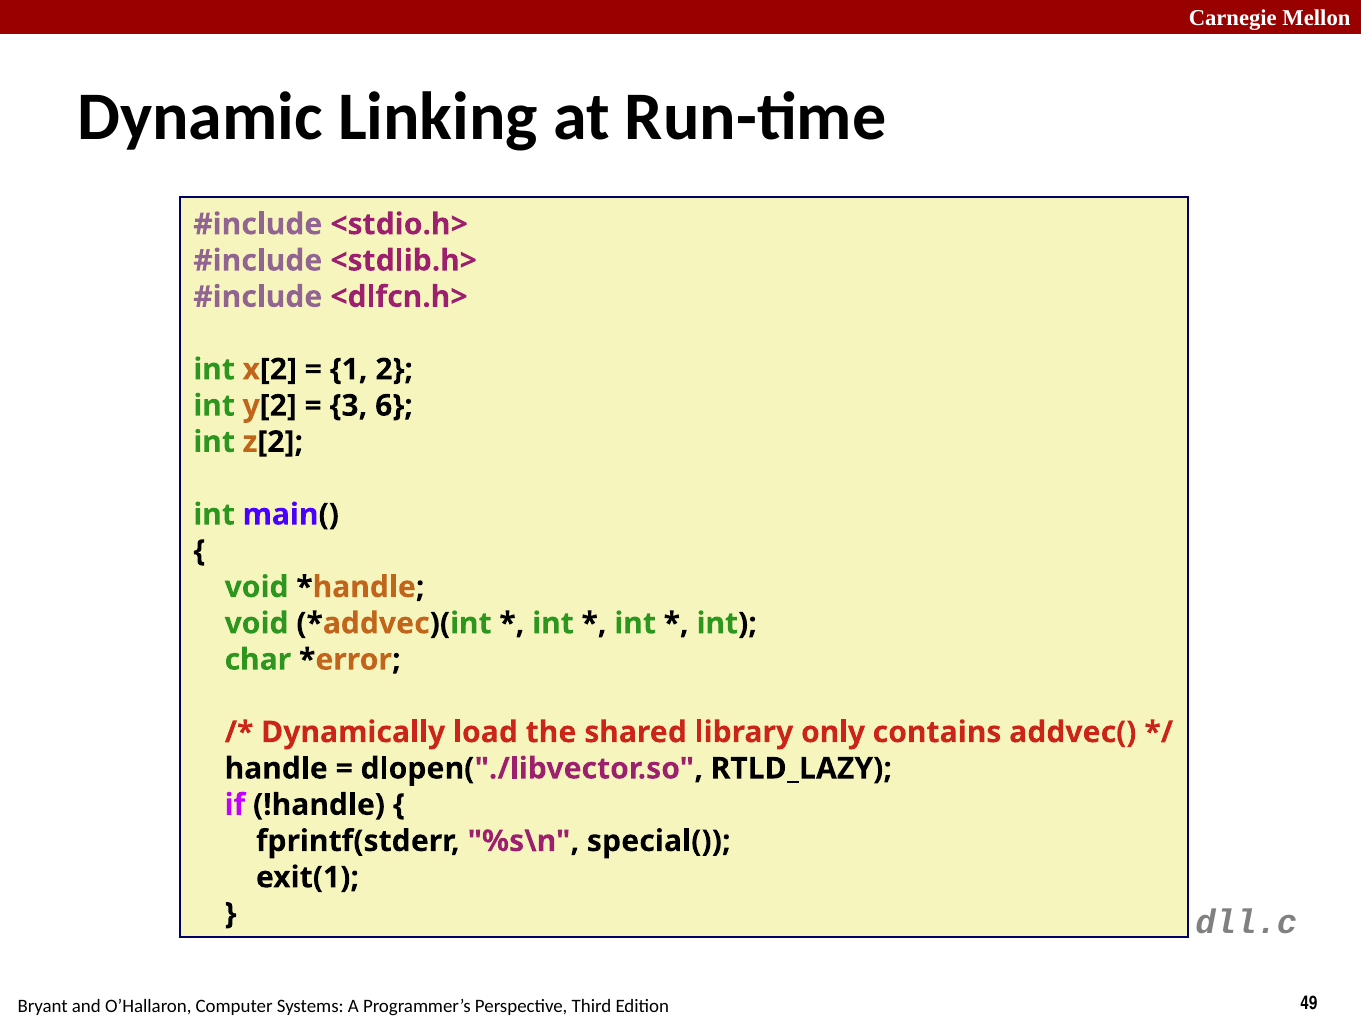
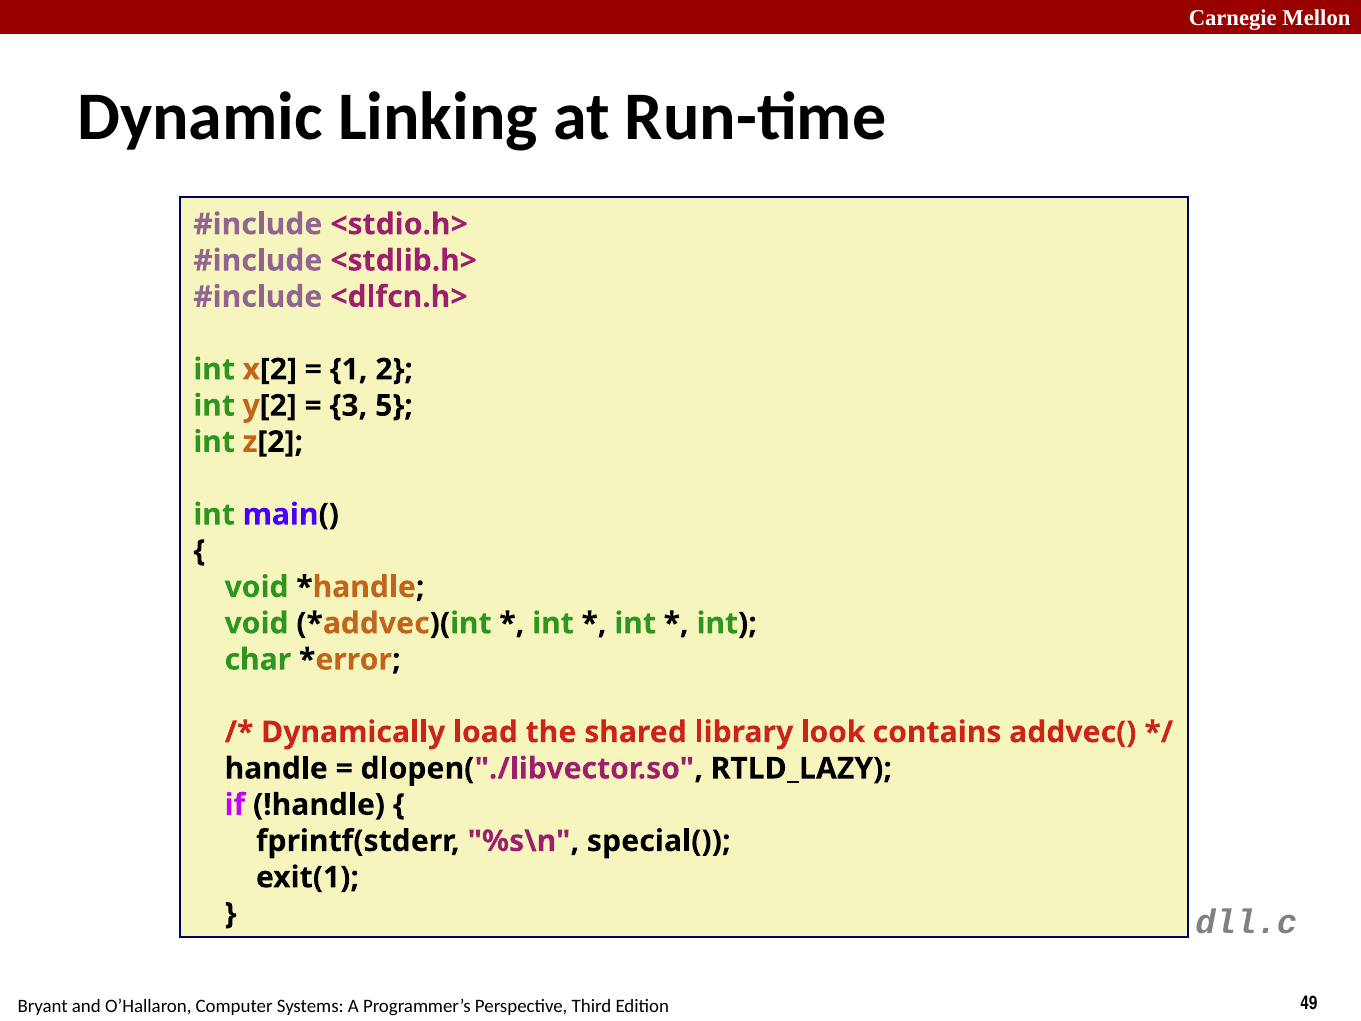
6: 6 -> 5 (394, 406)
only: only -> look (833, 732)
